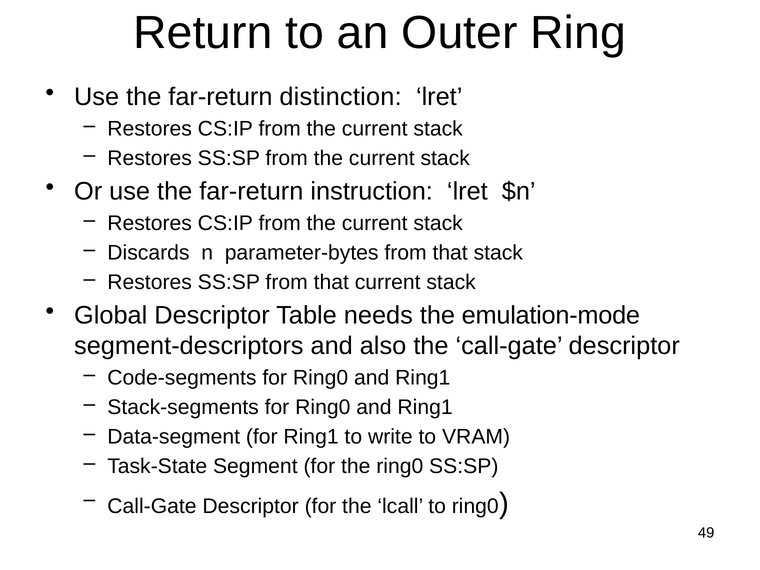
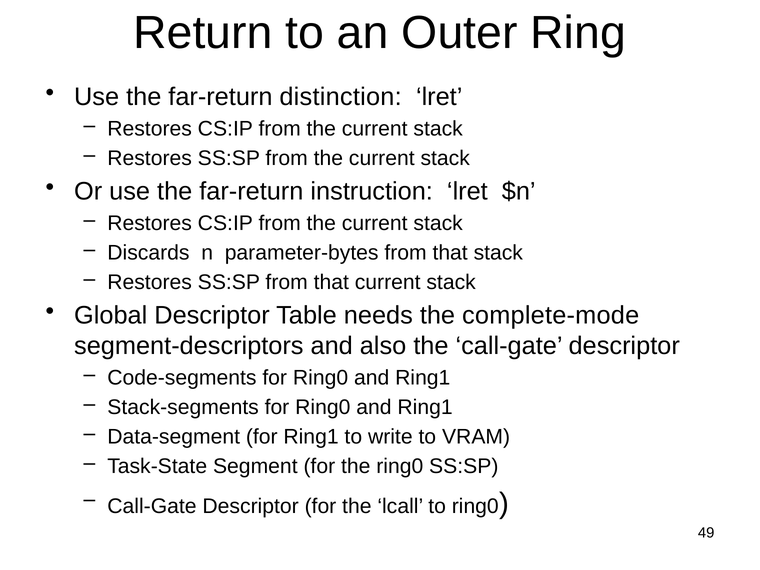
emulation-mode: emulation-mode -> complete-mode (551, 316)
